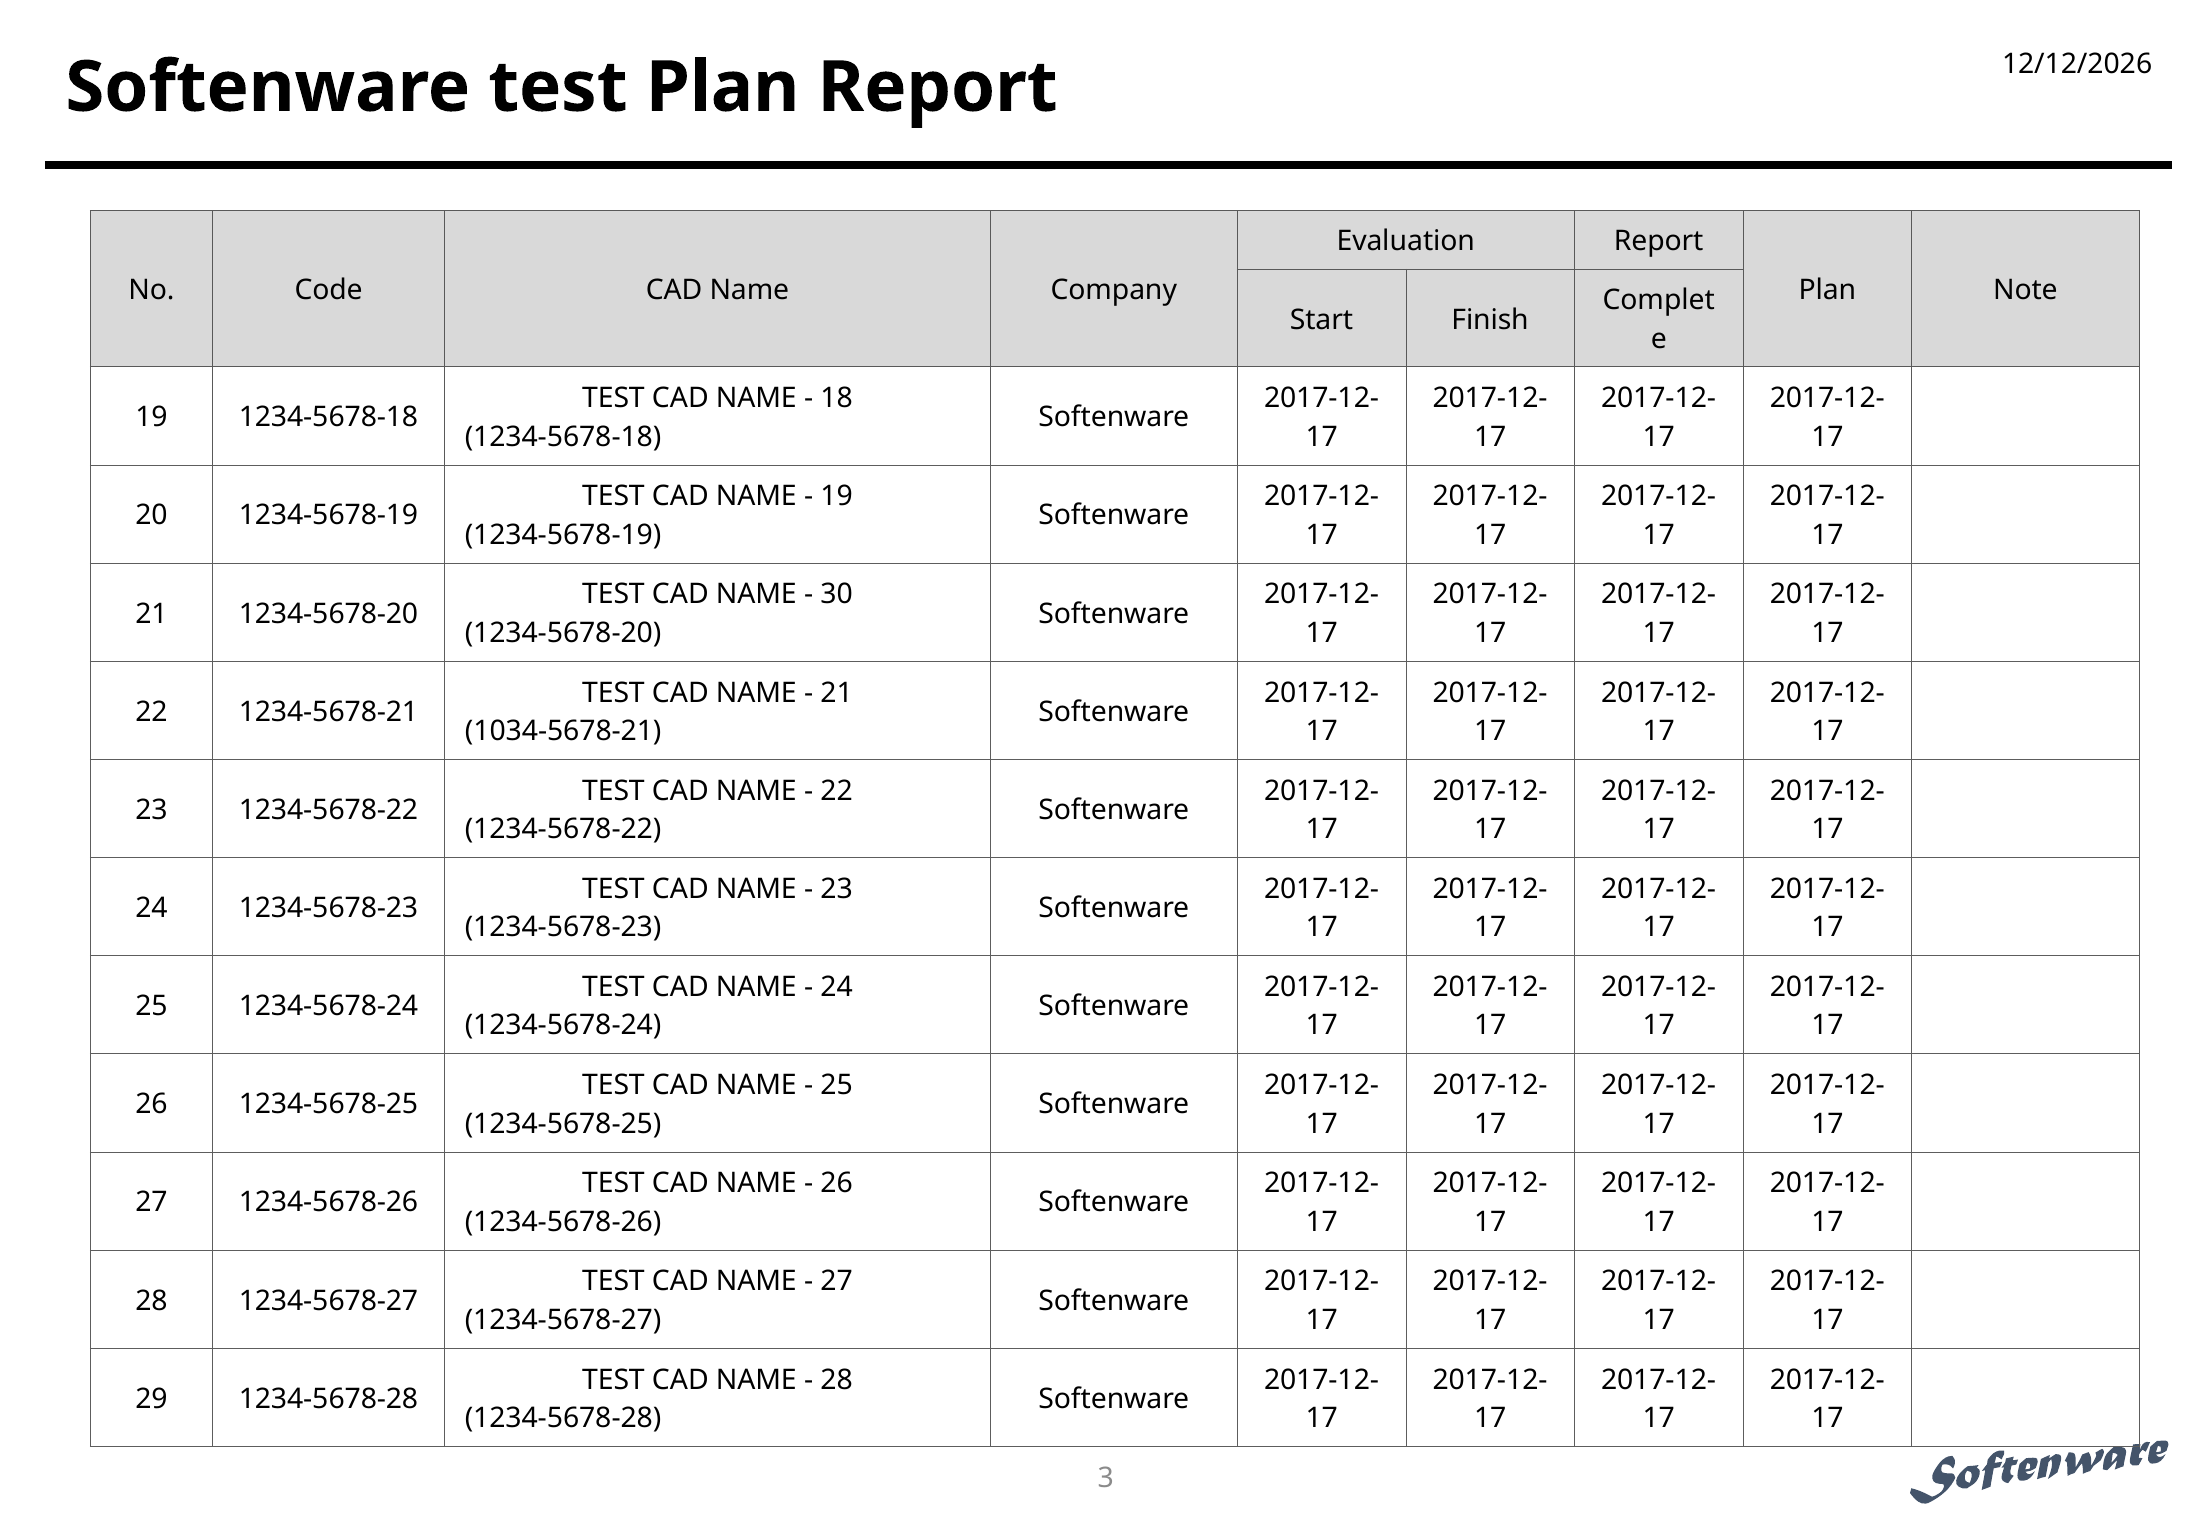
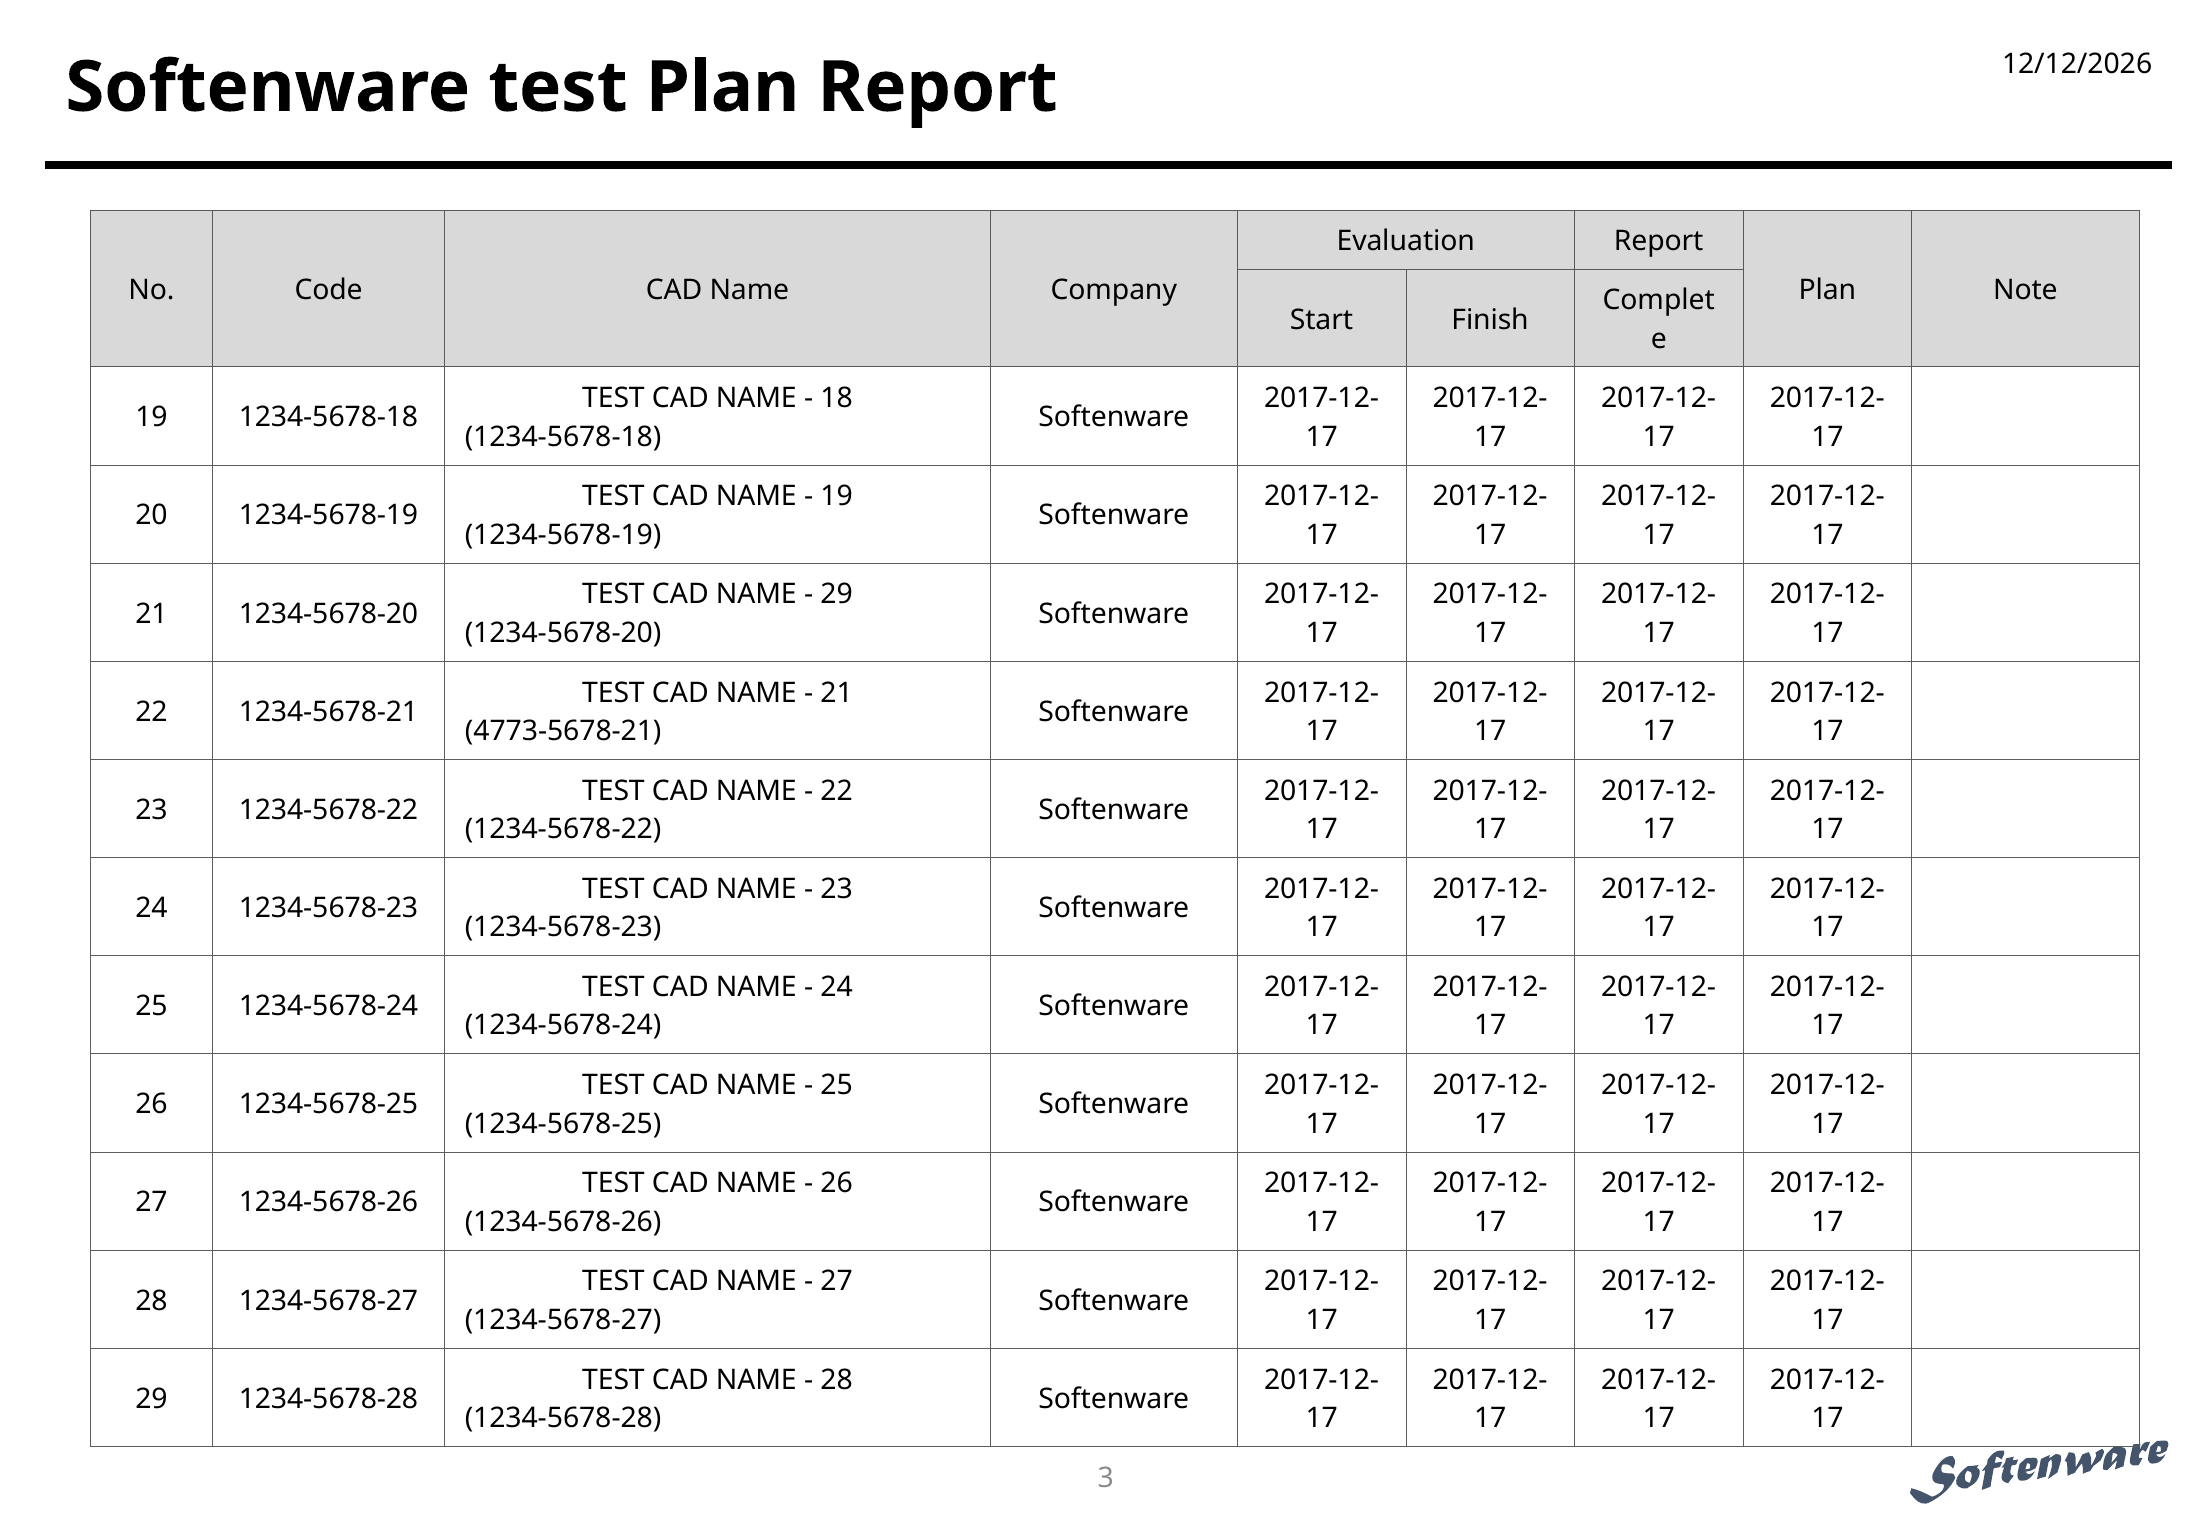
30: 30 -> 29 (837, 595)
1034-5678-21: 1034-5678-21 -> 4773-5678-21 (563, 731)
